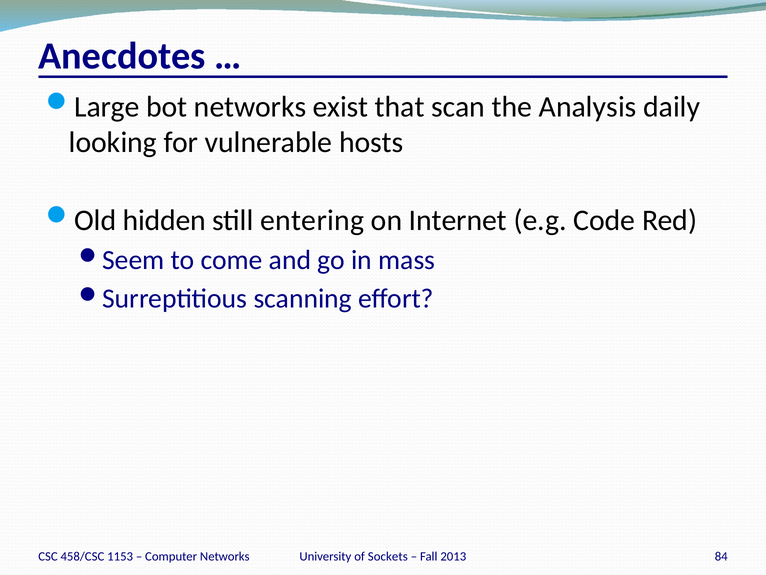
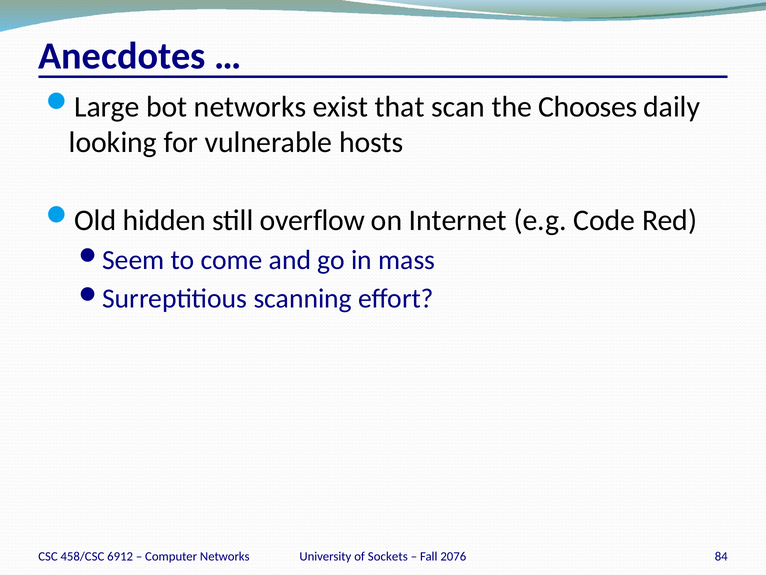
Analysis: Analysis -> Chooses (588, 107)
entering: entering -> overflow (312, 220)
2013: 2013 -> 2076 (453, 556)
1153: 1153 -> 6912 (120, 556)
